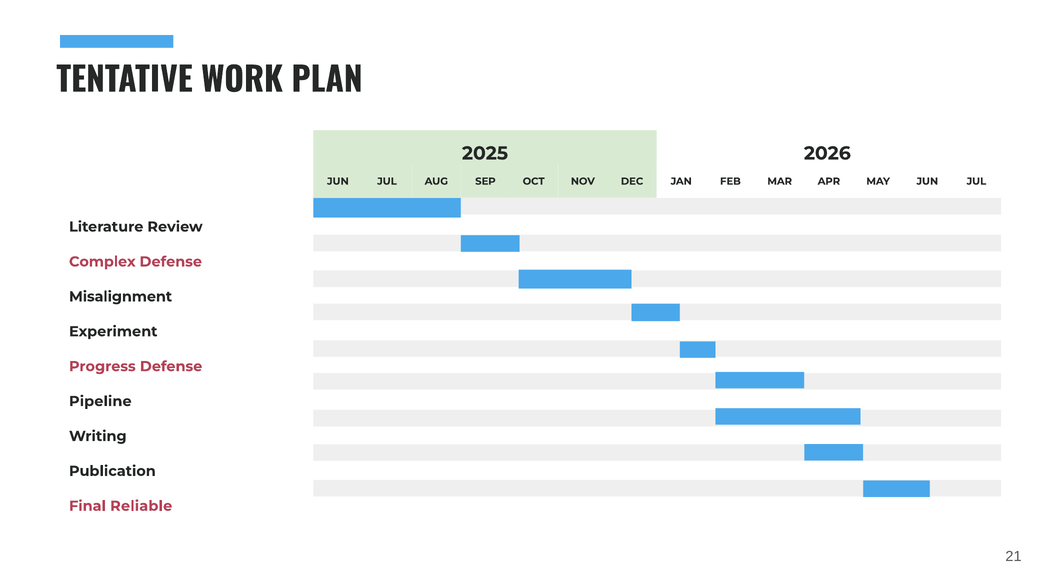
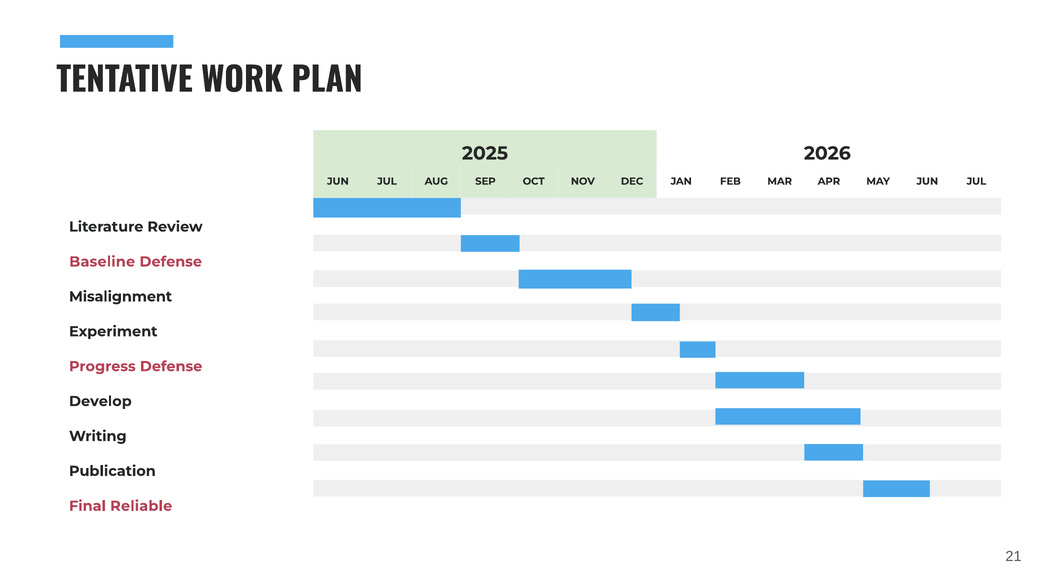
Complex: Complex -> Baseline (102, 262)
Pipeline: Pipeline -> Develop (100, 402)
